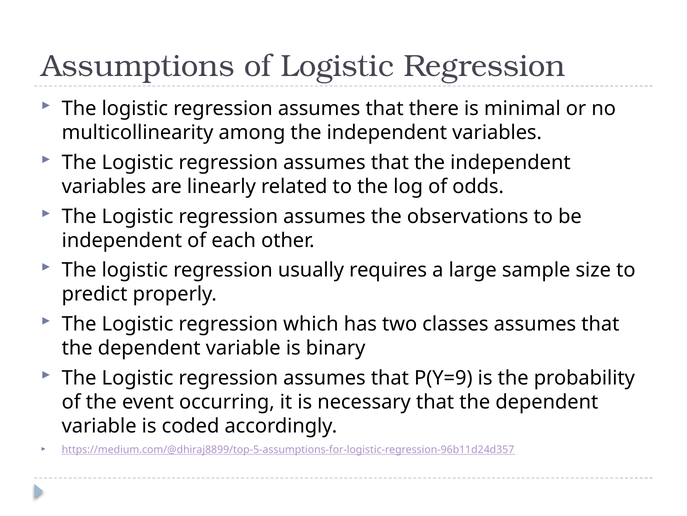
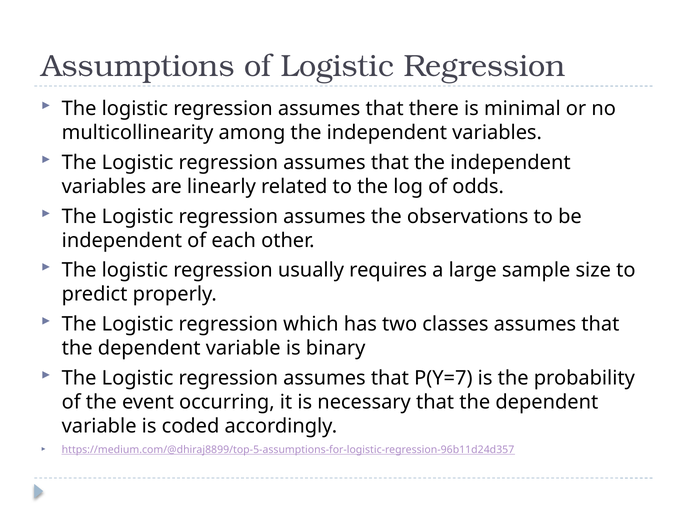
P(Y=9: P(Y=9 -> P(Y=7 (443, 378)
